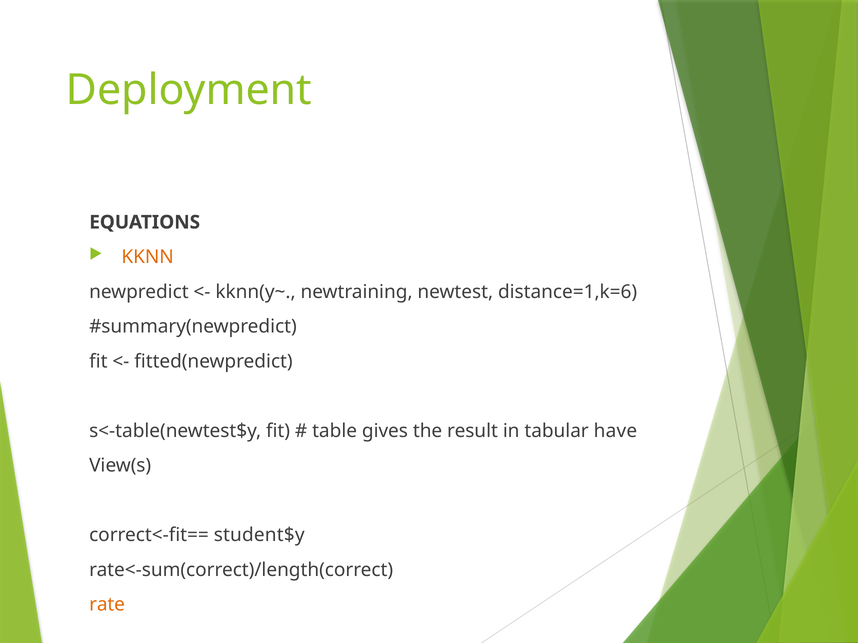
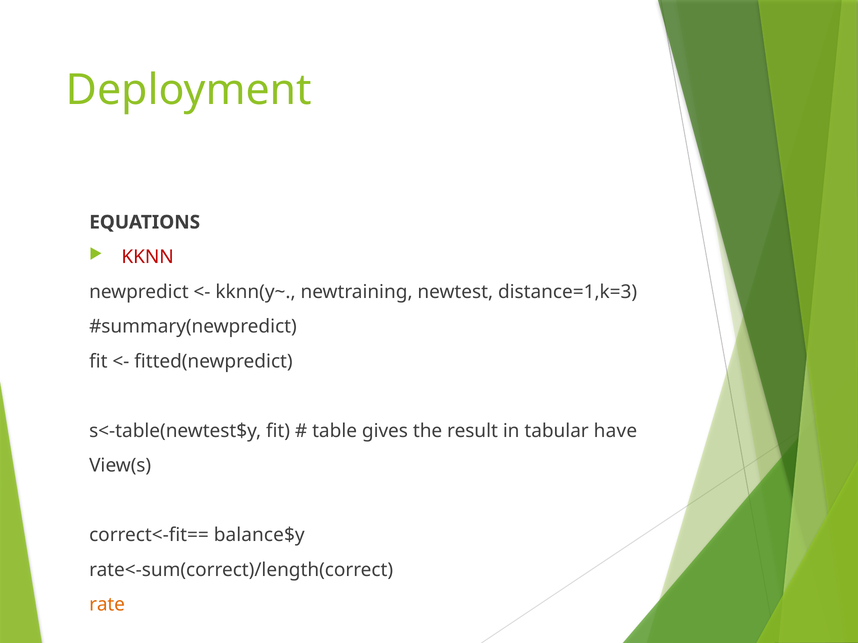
KKNN colour: orange -> red (148, 257)
distance=1,k=6: distance=1,k=6 -> distance=1,k=3 (568, 292)
student$y: student$y -> balance$y (259, 536)
